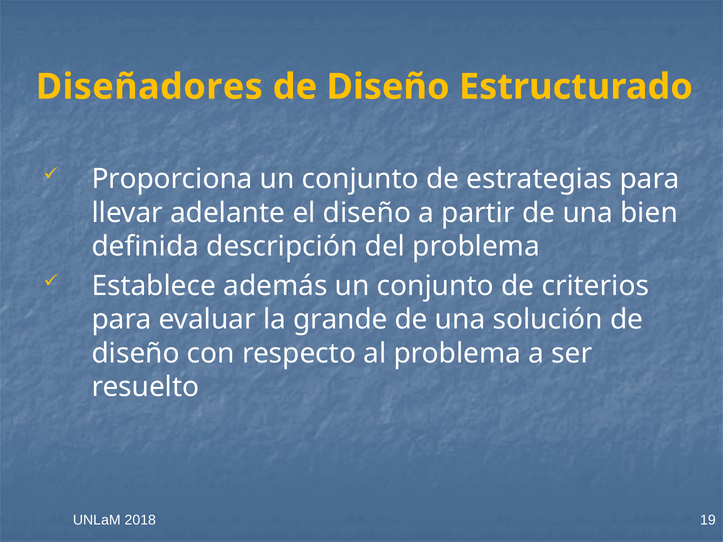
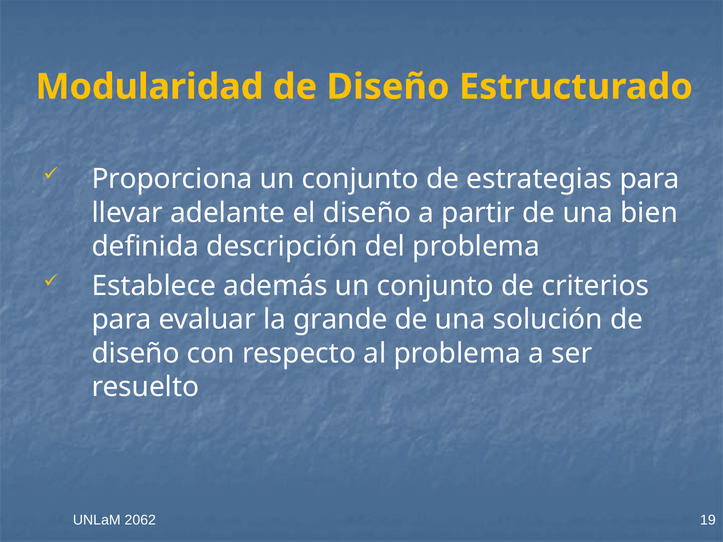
Diseñadores: Diseñadores -> Modularidad (150, 87)
2018: 2018 -> 2062 (140, 520)
